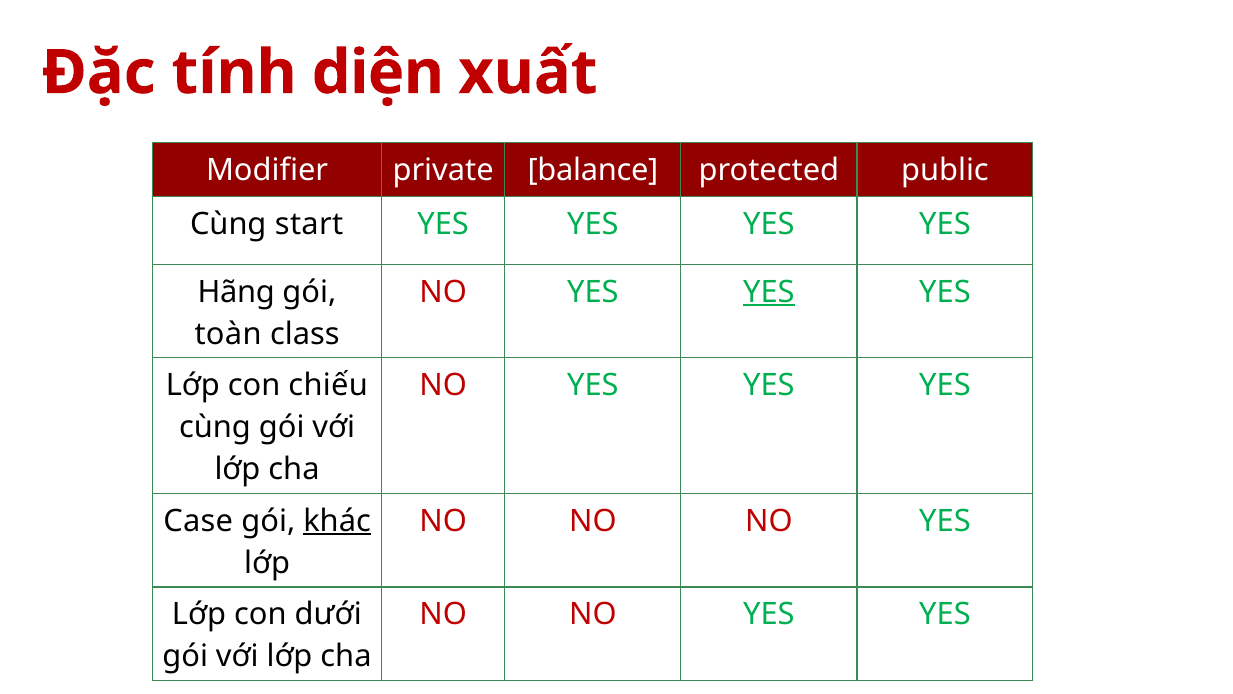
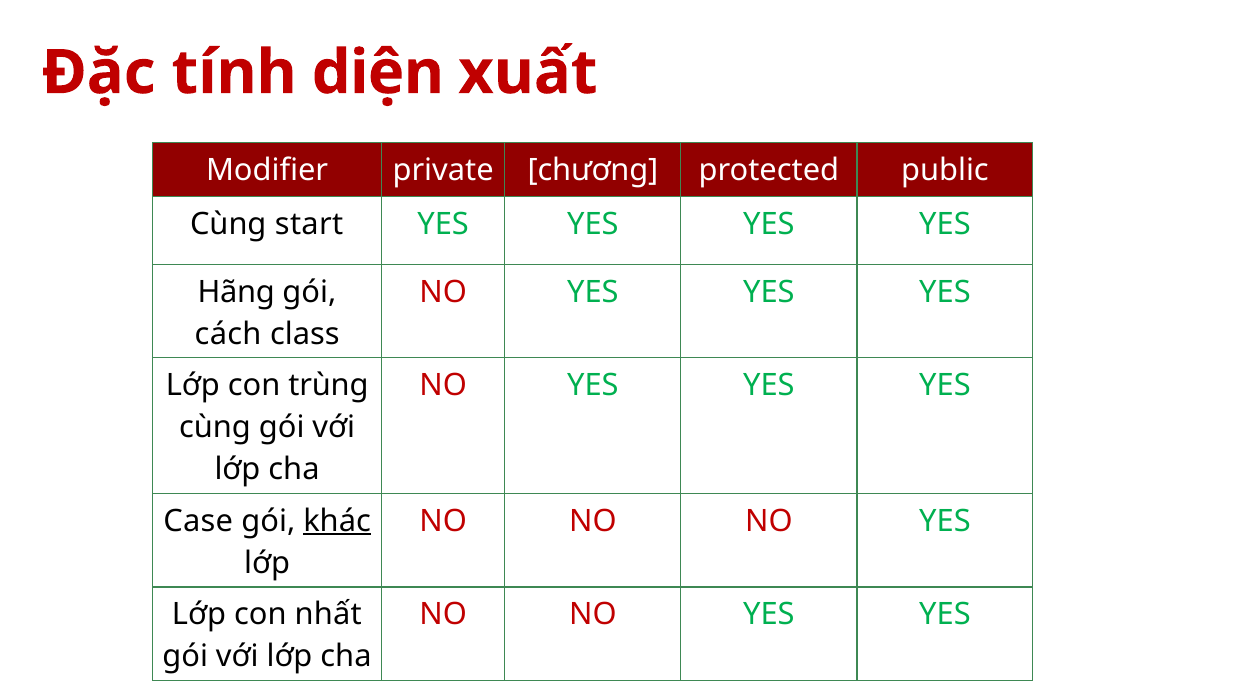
balance: balance -> chương (593, 170)
YES underline: present -> none (769, 292)
toàn: toàn -> cách (228, 334)
chiếu: chiếu -> trùng (328, 385)
dưới: dưới -> nhất (328, 614)
